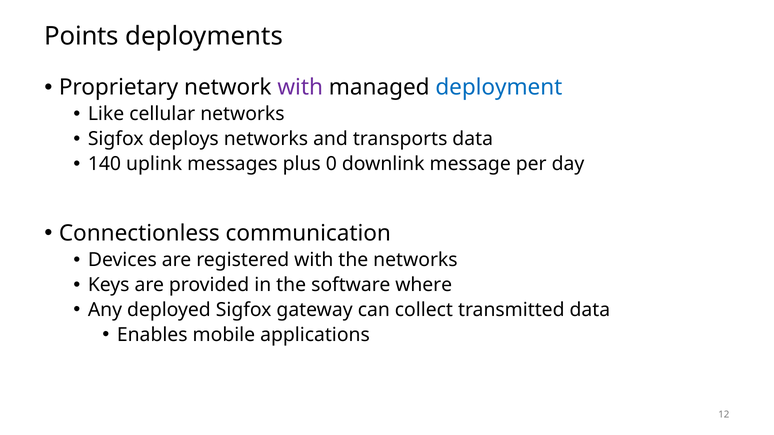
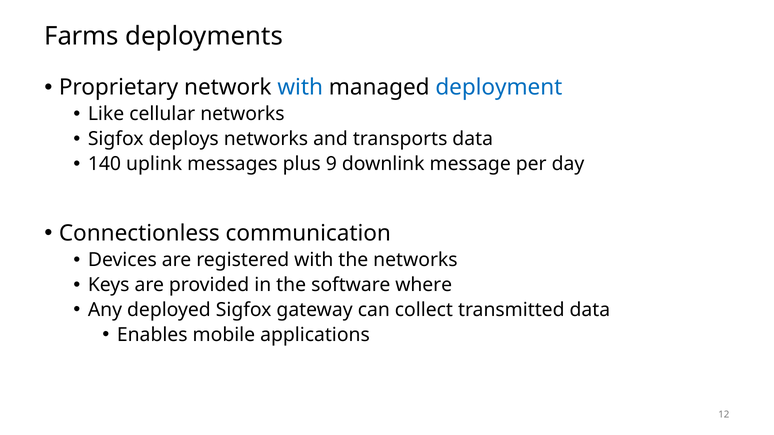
Points: Points -> Farms (82, 36)
with colour: purple -> blue (300, 88)
0: 0 -> 9 (331, 164)
